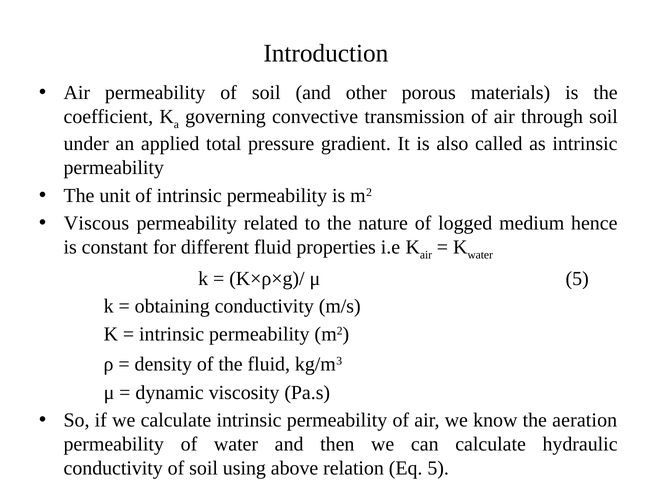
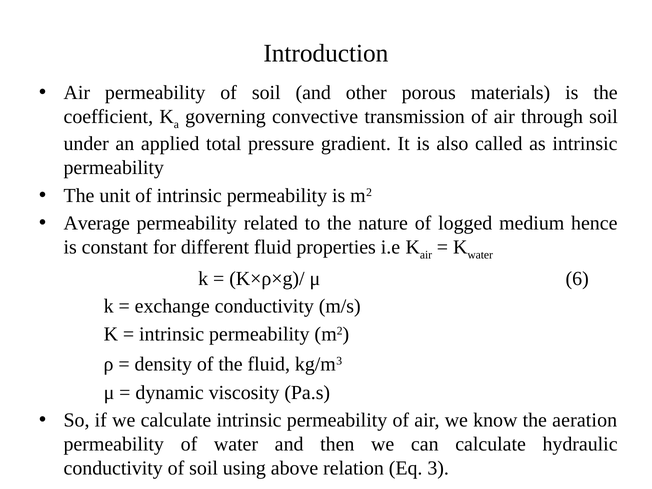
Viscous: Viscous -> Average (97, 223)
μ 5: 5 -> 6 (577, 278)
obtaining: obtaining -> exchange (172, 306)
Eq 5: 5 -> 3 (438, 468)
